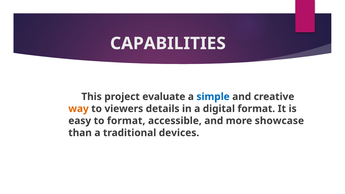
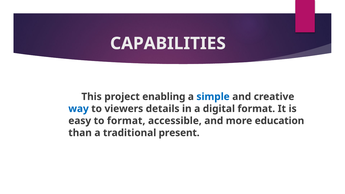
evaluate: evaluate -> enabling (164, 97)
way colour: orange -> blue (79, 109)
showcase: showcase -> education (279, 121)
devices: devices -> present (179, 133)
